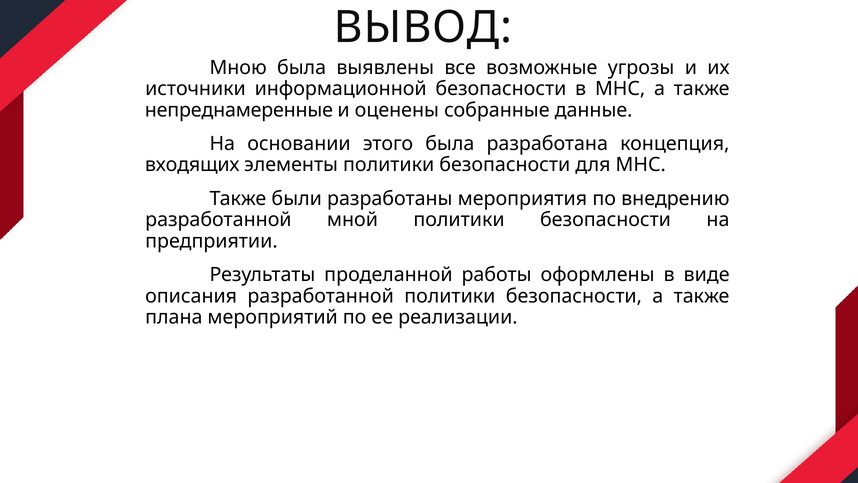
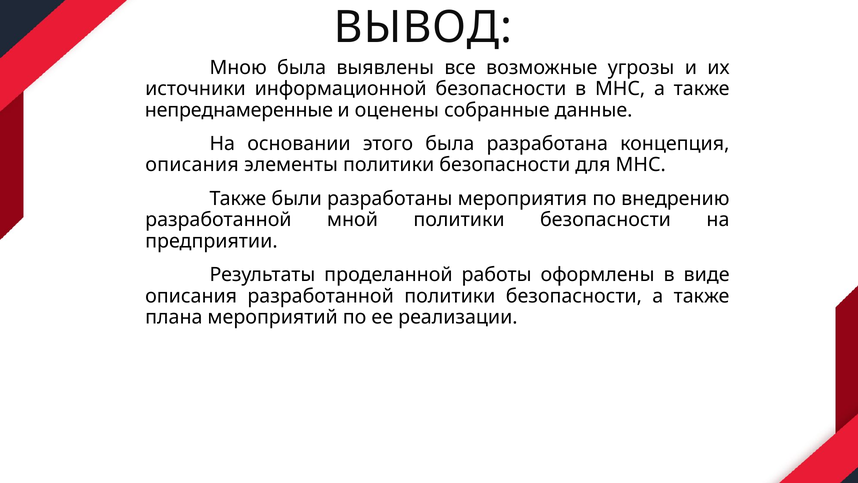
входящих: входящих -> описания (192, 165)
